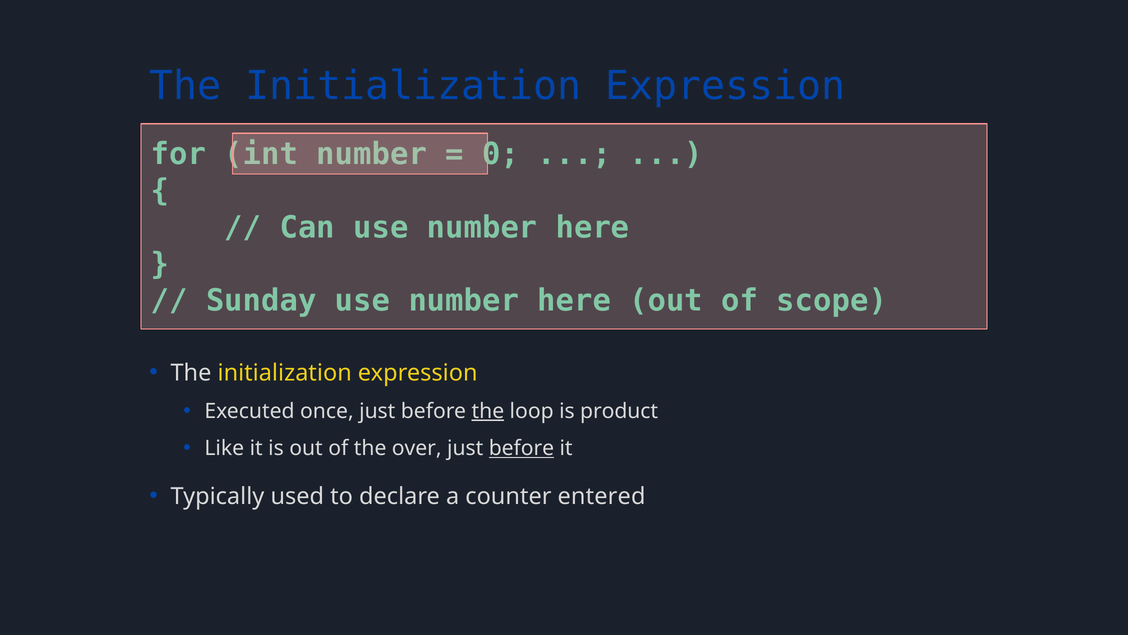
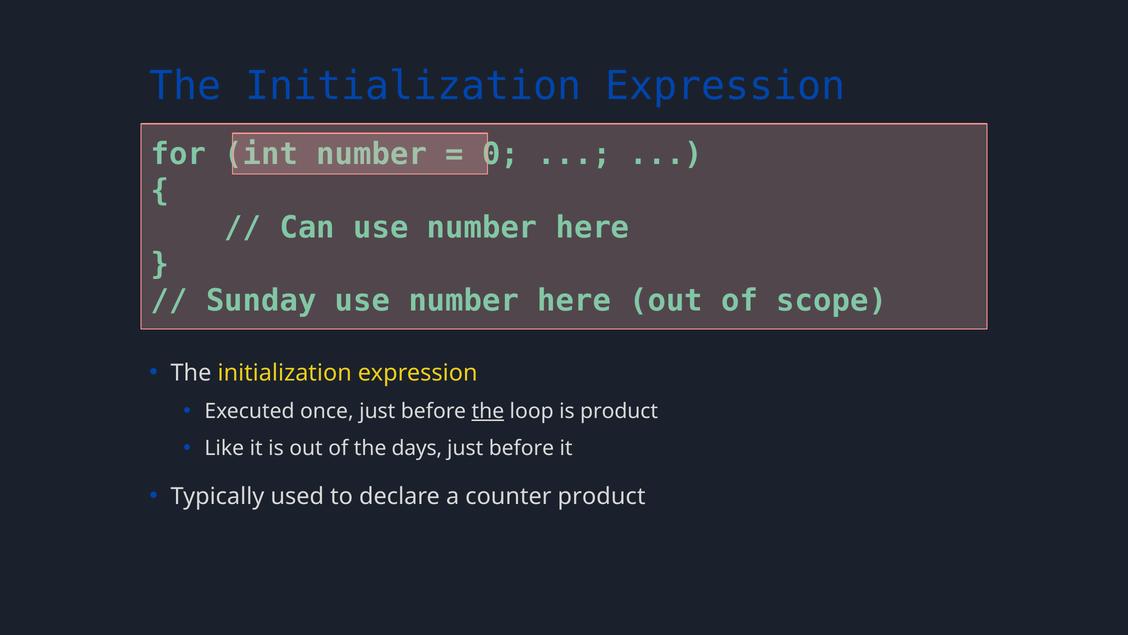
over: over -> days (417, 448)
before underline: present -> none (521, 448)
counter entered: entered -> product (602, 496)
